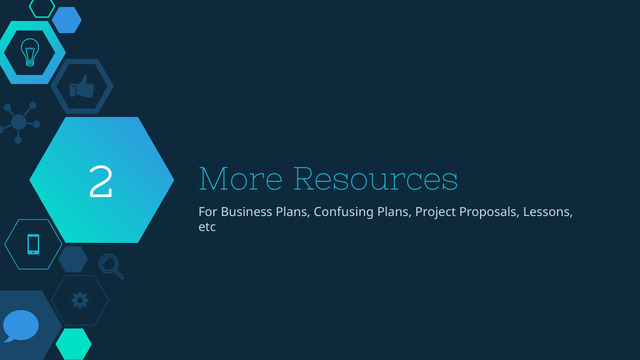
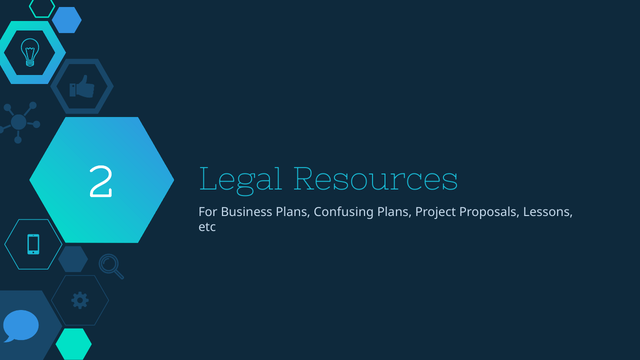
More: More -> Legal (241, 179)
